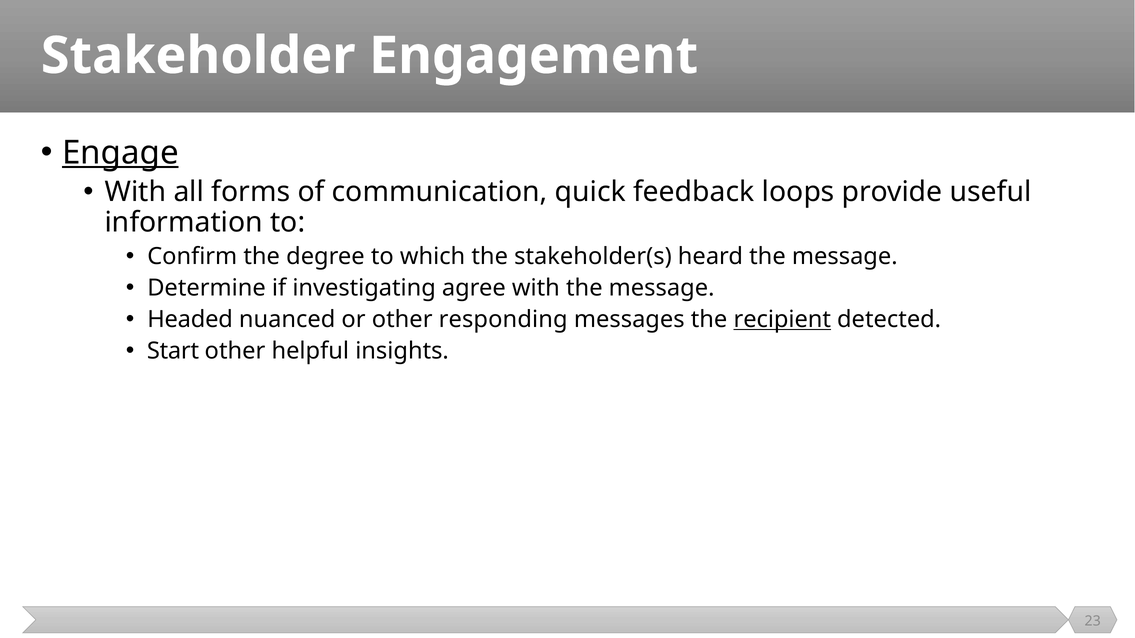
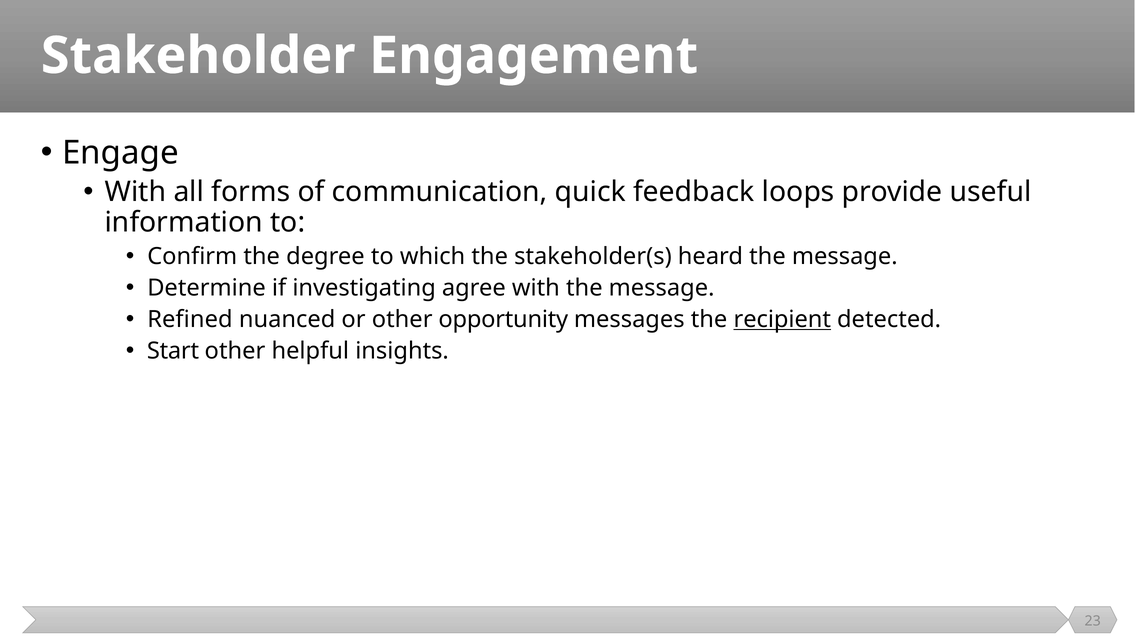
Engage underline: present -> none (120, 153)
Headed: Headed -> Refined (190, 320)
responding: responding -> opportunity (503, 320)
